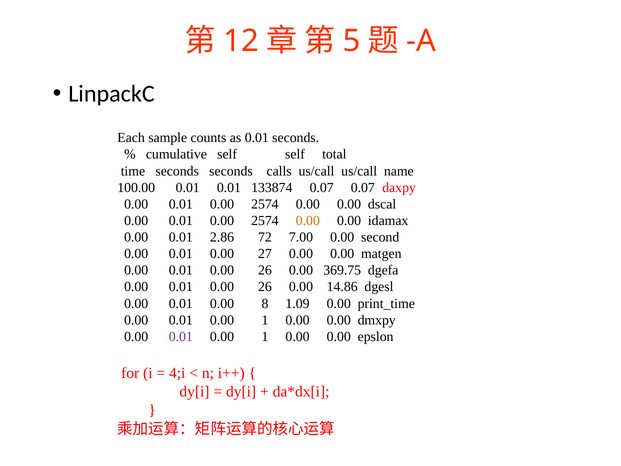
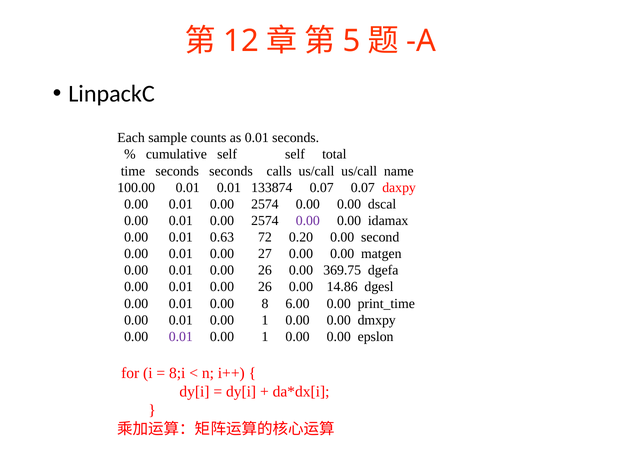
0.00 colour: orange -> purple (308, 221)
2.86: 2.86 -> 0.63 (222, 237)
7.00: 7.00 -> 0.20 (301, 237)
1.09: 1.09 -> 6.00 (298, 303)
4;i: 4;i -> 8;i (177, 373)
